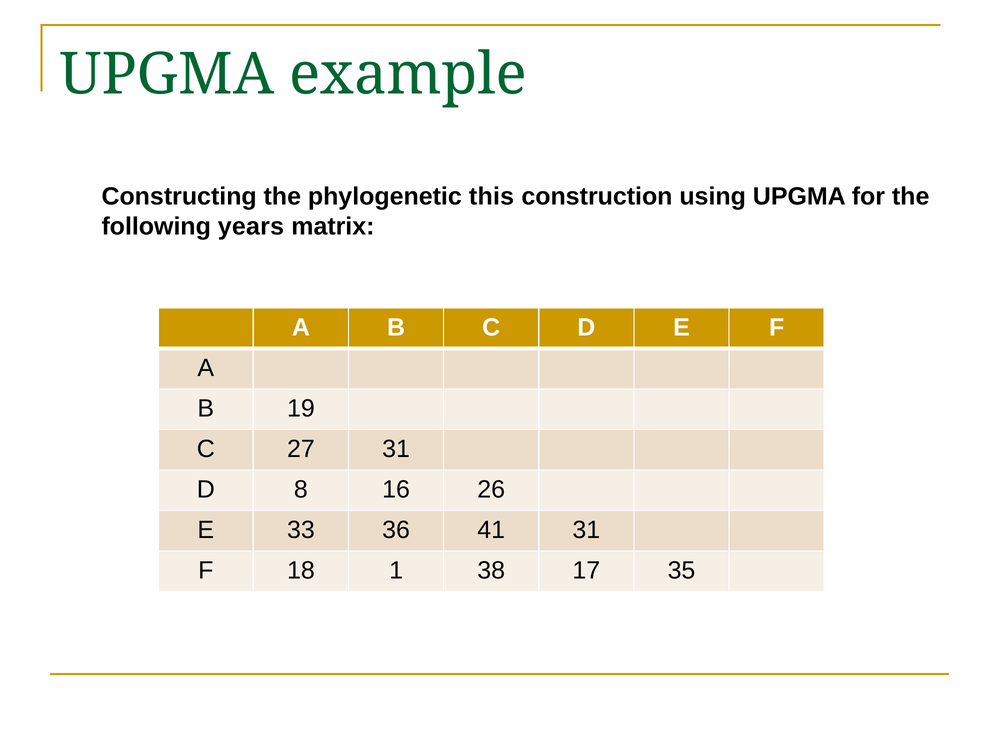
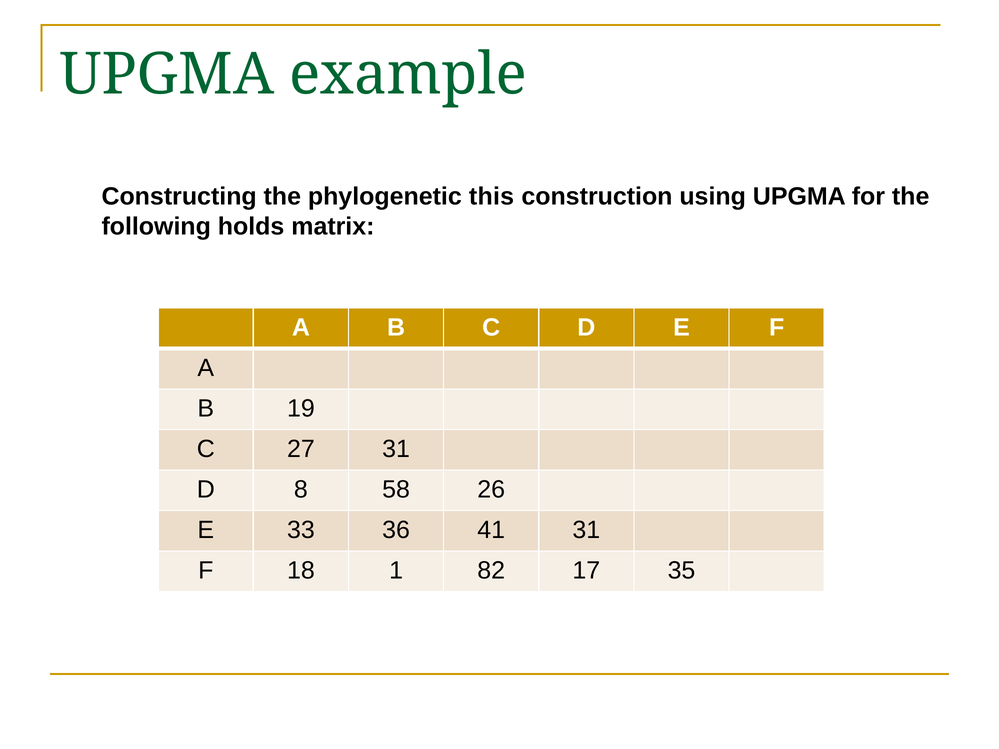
years: years -> holds (251, 227)
16: 16 -> 58 (396, 489)
38: 38 -> 82 (491, 571)
